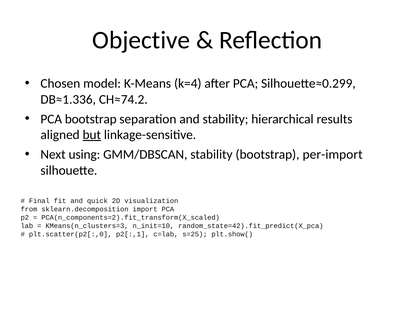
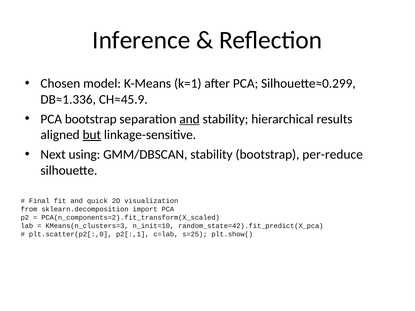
Objective: Objective -> Inference (141, 40)
k=4: k=4 -> k=1 (188, 84)
CH≈74.2: CH≈74.2 -> CH≈45.9 (123, 99)
and underline: none -> present (190, 119)
per-import: per-import -> per-reduce (333, 155)
